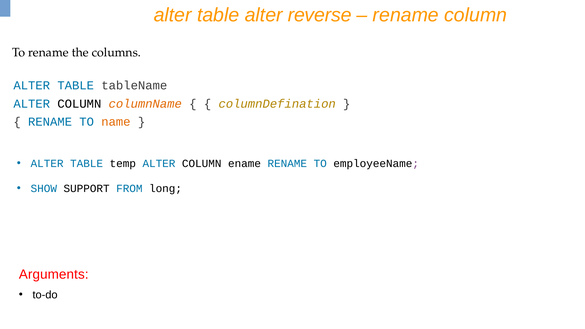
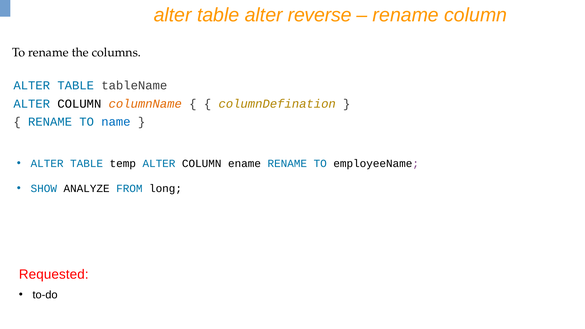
name colour: orange -> blue (116, 122)
SUPPORT: SUPPORT -> ANALYZE (87, 188)
Arguments: Arguments -> Requested (54, 275)
